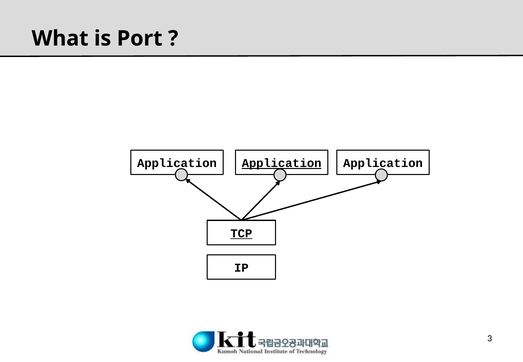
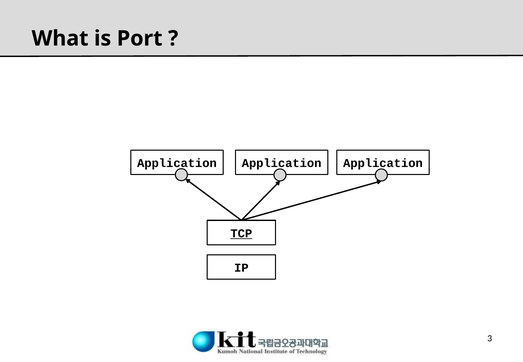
Application underline: present -> none (282, 163)
